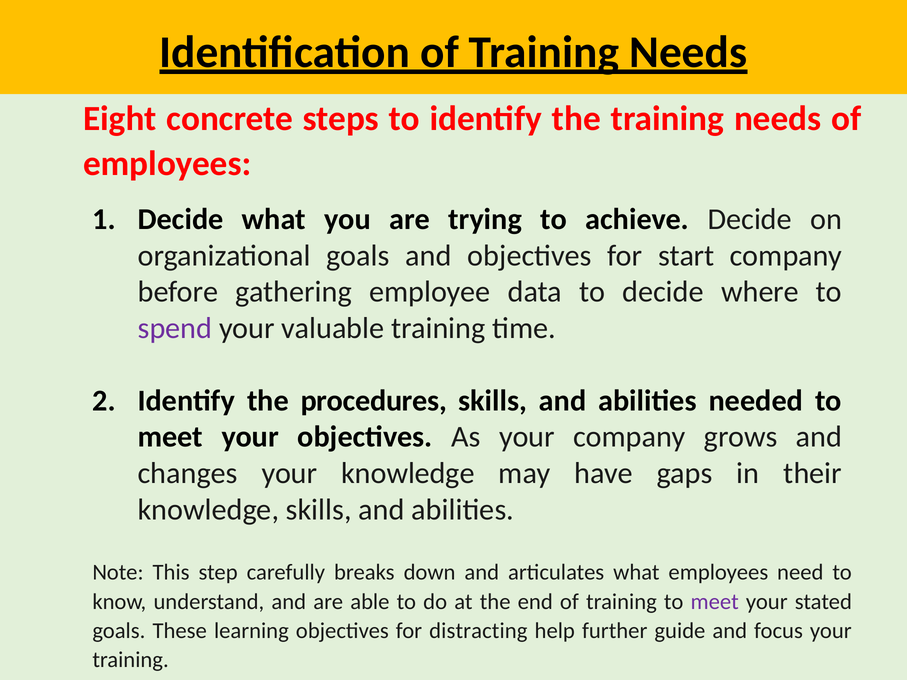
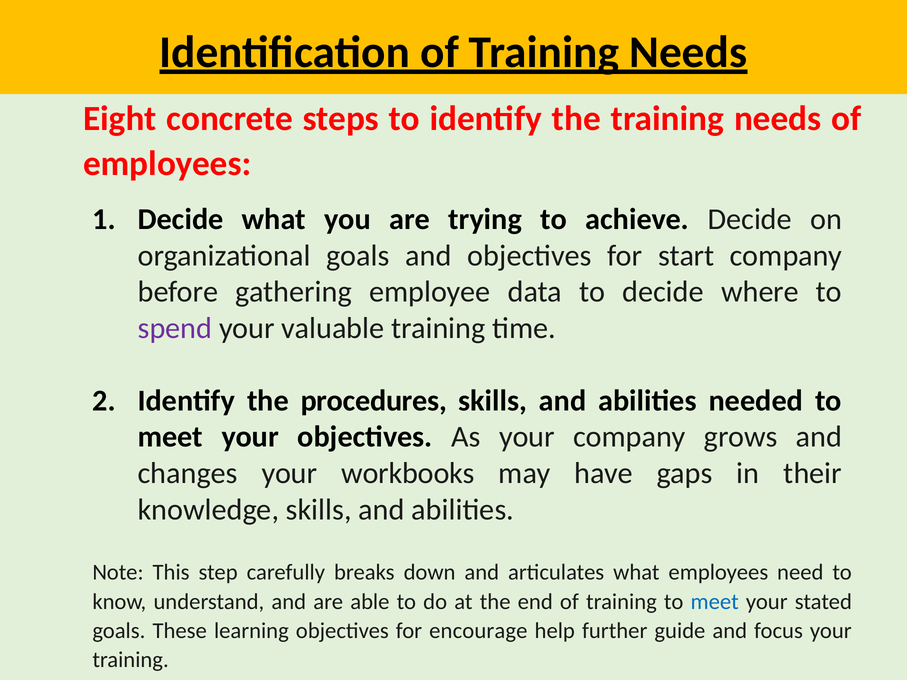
your knowledge: knowledge -> workbooks (408, 473)
meet colour: purple -> blue (715, 602)
distracting: distracting -> encourage (478, 631)
